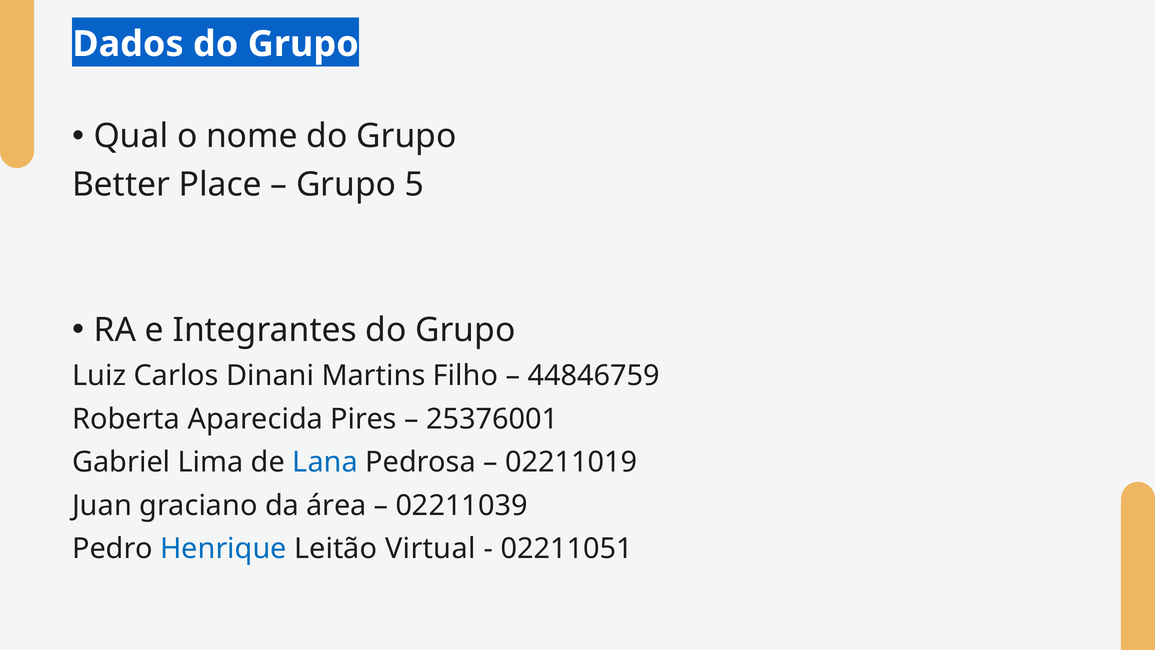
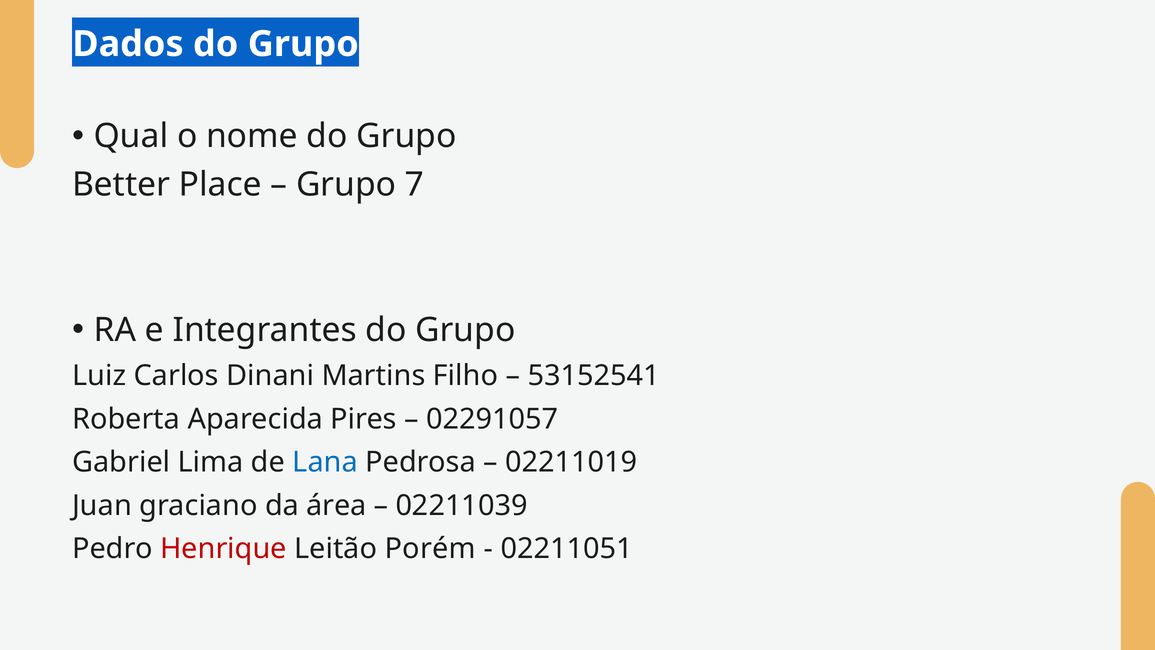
5: 5 -> 7 (415, 185)
44846759: 44846759 -> 53152541 (594, 376)
25376001: 25376001 -> 02291057 (492, 419)
Henrique colour: blue -> red (223, 549)
Virtual: Virtual -> Porém (430, 549)
